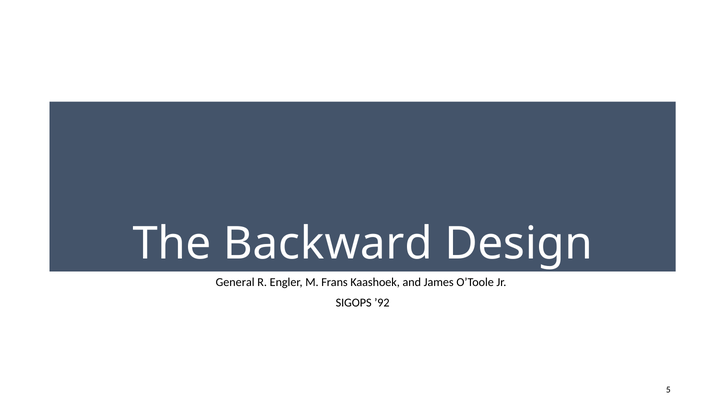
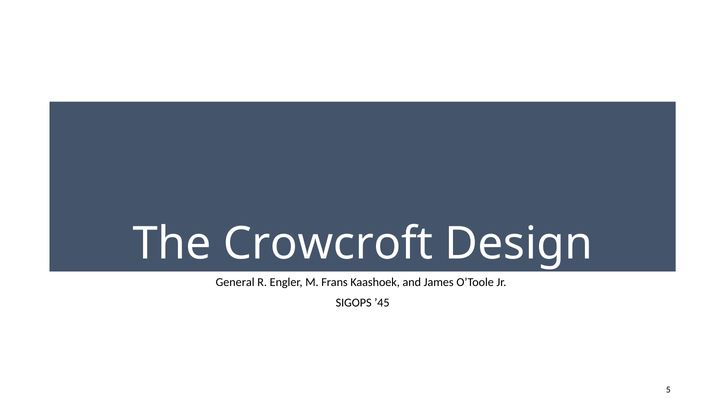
Backward: Backward -> Crowcroft (328, 244)
’92: ’92 -> ’45 (382, 303)
